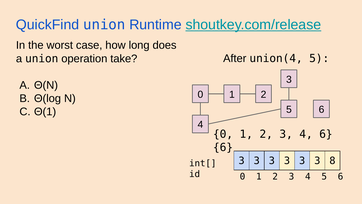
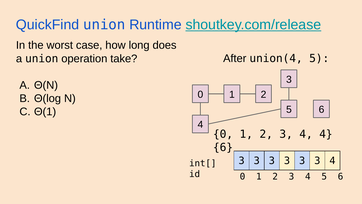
4 6: 6 -> 4 (326, 134)
3 3 8: 8 -> 4 (332, 160)
